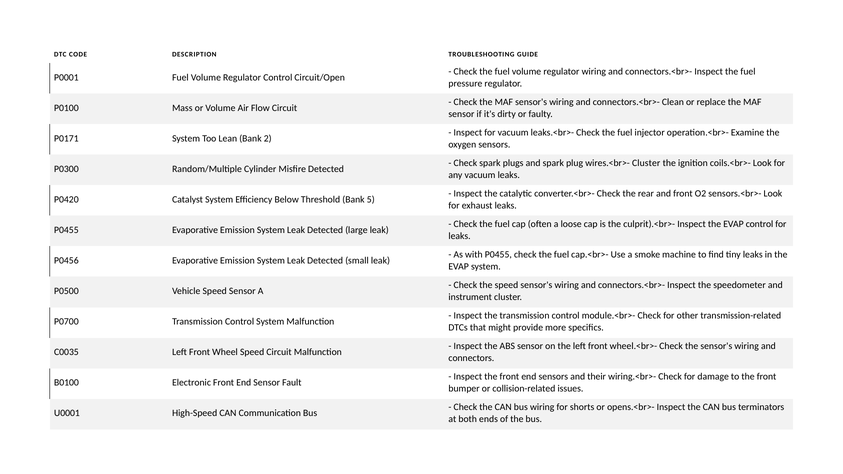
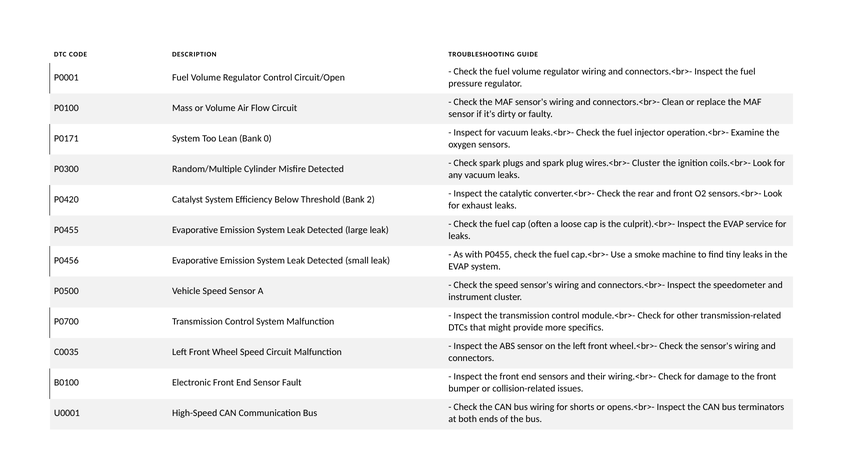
2: 2 -> 0 (268, 138)
5: 5 -> 2 (371, 200)
EVAP control: control -> service (759, 224)
